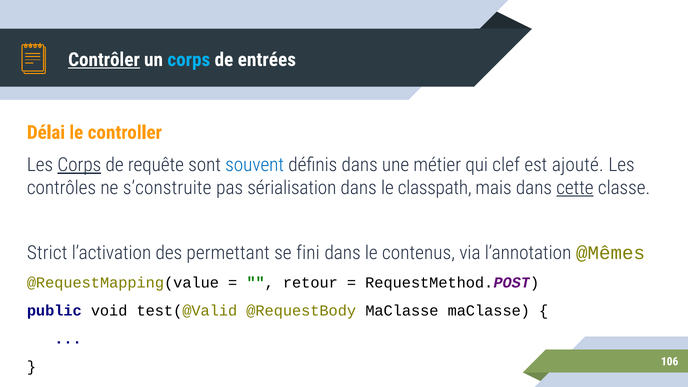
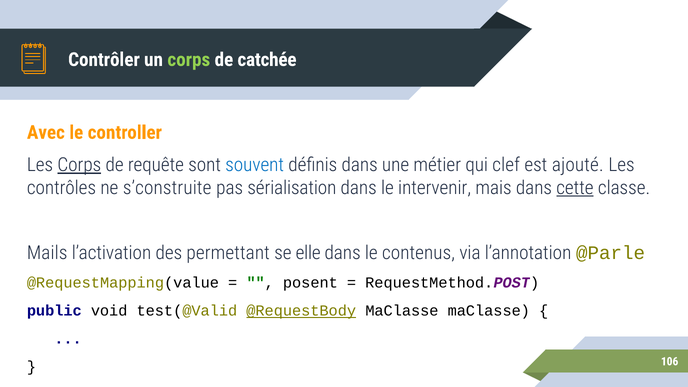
Contrôler underline: present -> none (104, 60)
corps colour: light blue -> light green (189, 60)
entrées: entrées -> catchée (267, 60)
Délai: Délai -> Avec (46, 132)
classpath: classpath -> intervenir (435, 188)
Strict: Strict -> Mails (47, 253)
fini: fini -> elle (308, 253)
@Mêmes: @Mêmes -> @Parle (611, 253)
retour: retour -> posent (310, 283)
@RequestBody underline: none -> present (301, 311)
